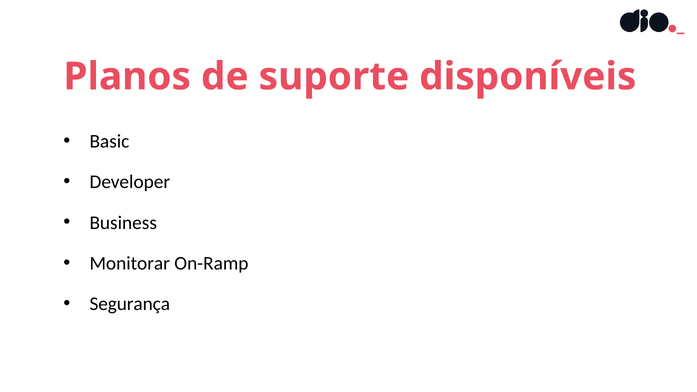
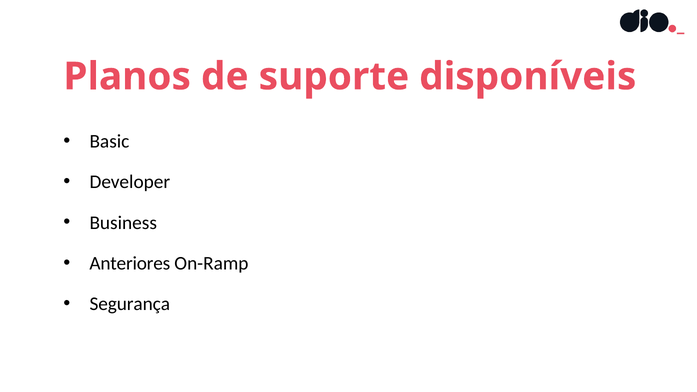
Monitorar: Monitorar -> Anteriores (130, 263)
